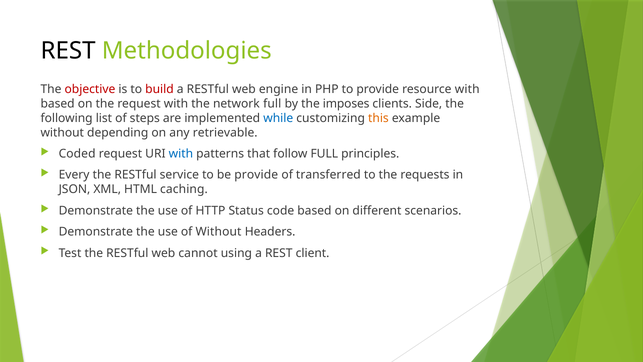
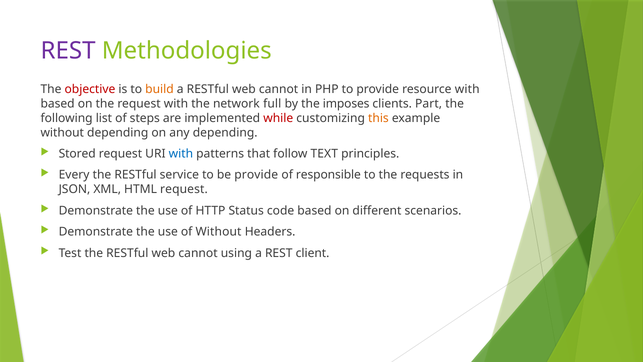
REST colour: black -> purple (68, 51)
build colour: red -> orange (159, 89)
a RESTful web engine: engine -> cannot (279, 89)
Side: Side -> Part (429, 104)
while colour: blue -> red (278, 118)
any retrievable: retrievable -> depending (225, 133)
Coded: Coded -> Stored (77, 154)
follow FULL: FULL -> TEXT (324, 154)
transferred: transferred -> responsible (328, 175)
HTML caching: caching -> request (184, 189)
